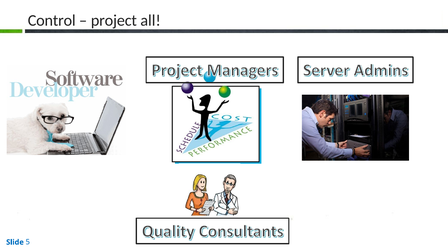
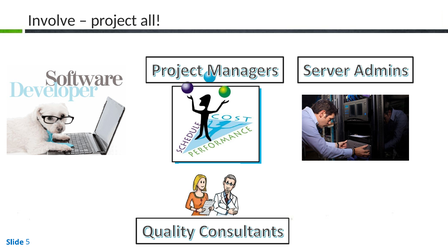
Control: Control -> Involve (52, 21)
